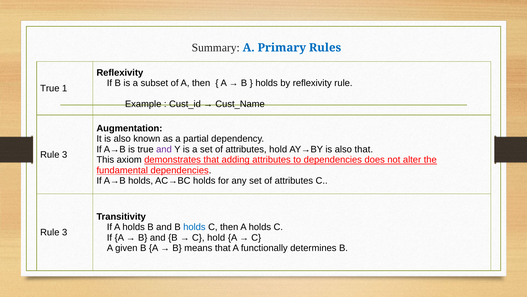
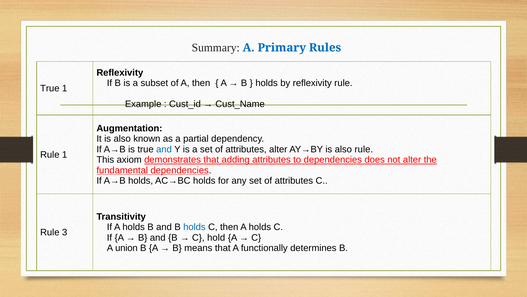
and colour: purple -> blue (164, 149)
attributes hold: hold -> alter (278, 149)
also that: that -> rule (364, 149)
3: 3 -> 1 (65, 154)
given: given -> union (126, 248)
